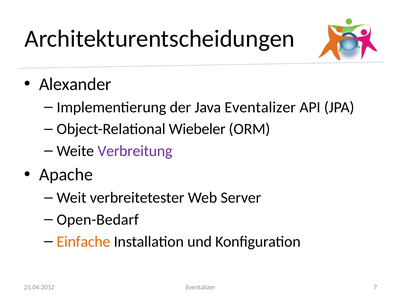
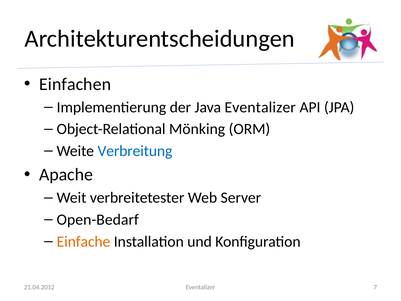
Alexander: Alexander -> Einfachen (75, 84)
Wiebeler: Wiebeler -> Mönking (197, 129)
Verbreitung colour: purple -> blue (135, 151)
